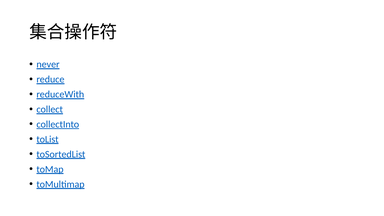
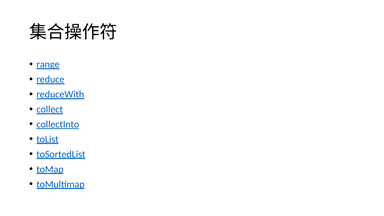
never: never -> range (48, 64)
